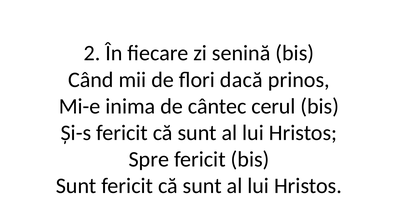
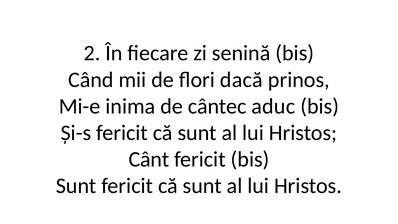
cerul: cerul -> aduc (273, 106)
Spre: Spre -> Cânt (149, 159)
